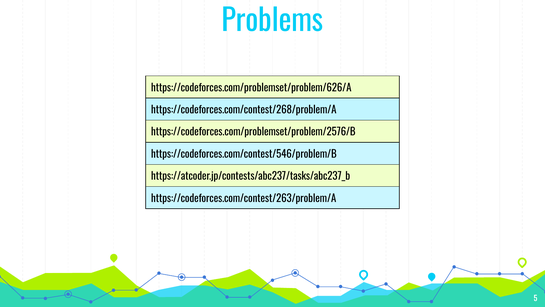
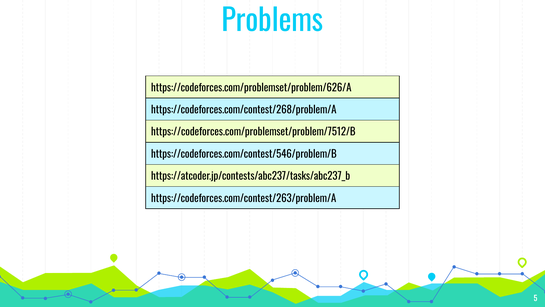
https://codeforces.com/problemset/problem/2576/B: https://codeforces.com/problemset/problem/2576/B -> https://codeforces.com/problemset/problem/7512/B (253, 132)
